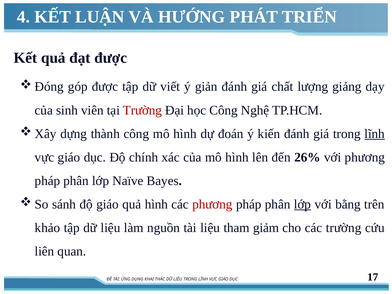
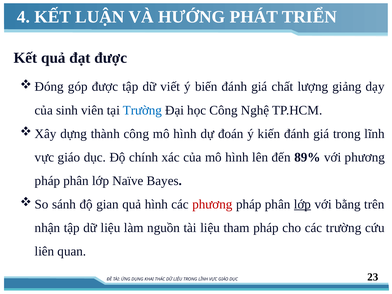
giản: giản -> biến (206, 87)
Trường colour: red -> blue (142, 110)
lĩnh underline: present -> none (375, 134)
26%: 26% -> 89% (307, 157)
độ giáo: giáo -> gian (108, 204)
khảo: khảo -> nhận (47, 228)
tham giảm: giảm -> pháp (266, 228)
17: 17 -> 23 (373, 277)
